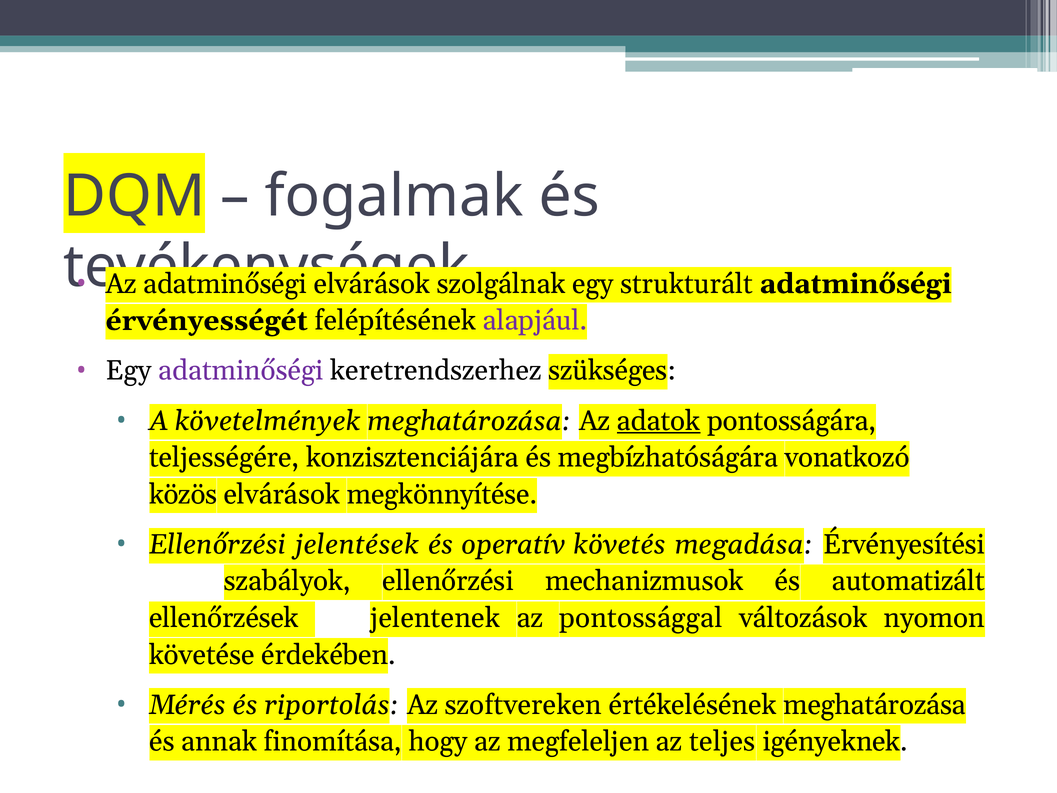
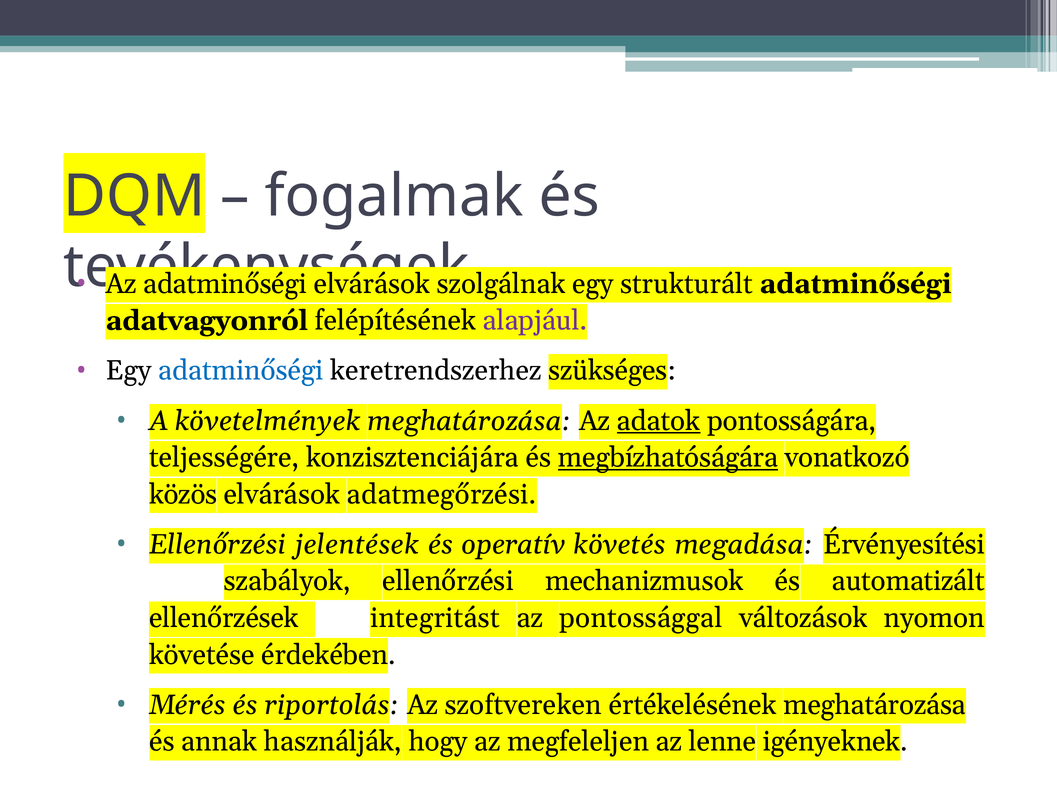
érvényességét: érvényességét -> adatvagyonról (207, 321)
adatminőségi colour: purple -> blue (241, 371)
megbízhatóságára underline: none -> present (668, 457)
megkönnyítése: megkönnyítése -> adatmegőrzési (442, 494)
jelentenek: jelentenek -> integritást (435, 618)
finomítása: finomítása -> használják (333, 741)
teljes: teljes -> lenne (723, 741)
